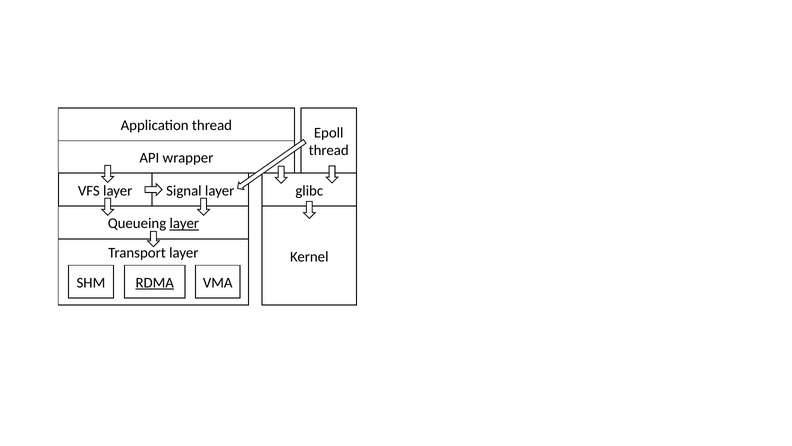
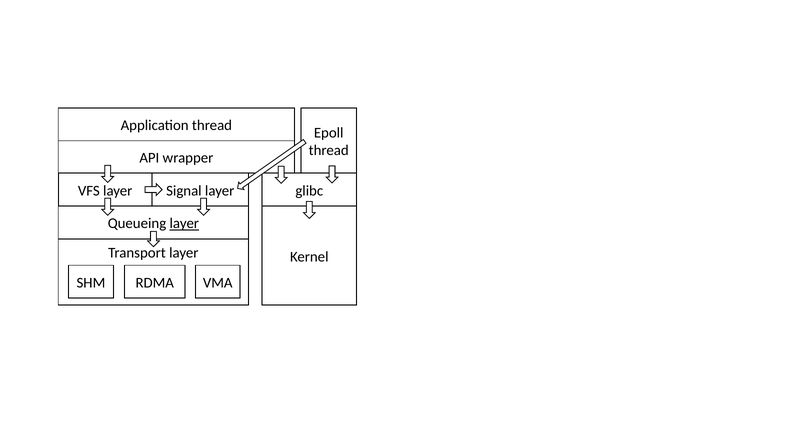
RDMA underline: present -> none (155, 282)
